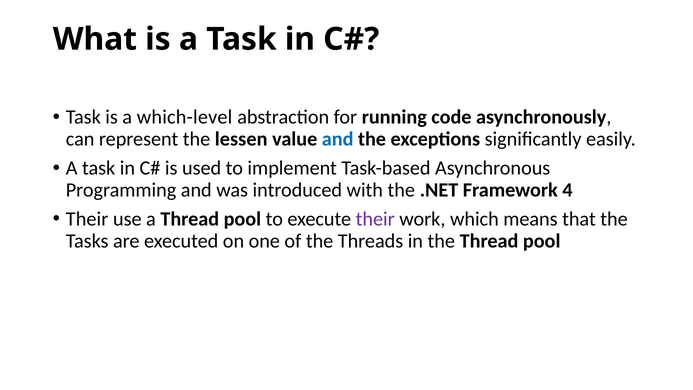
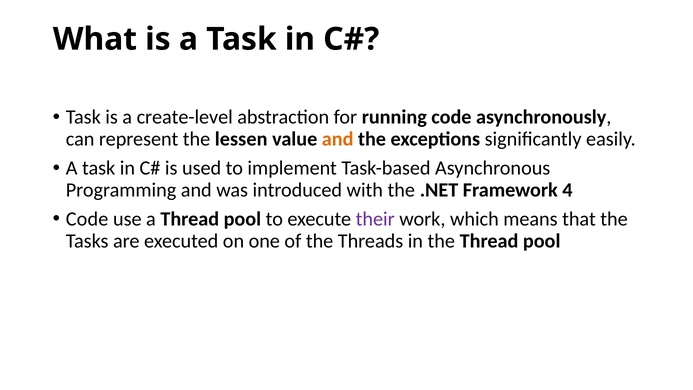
which-level: which-level -> create-level (185, 117)
and colour: blue -> orange (338, 139)
Their: Their -> Code (87, 219)
